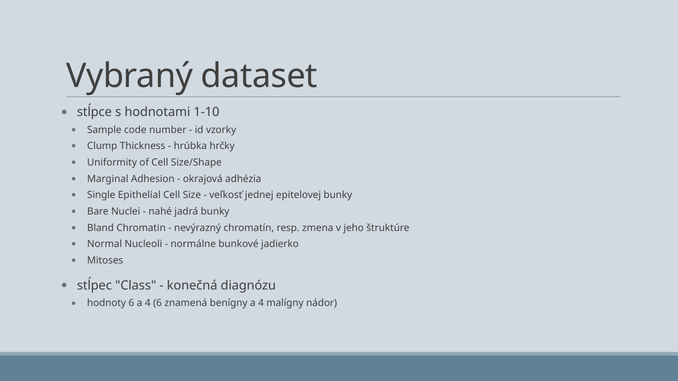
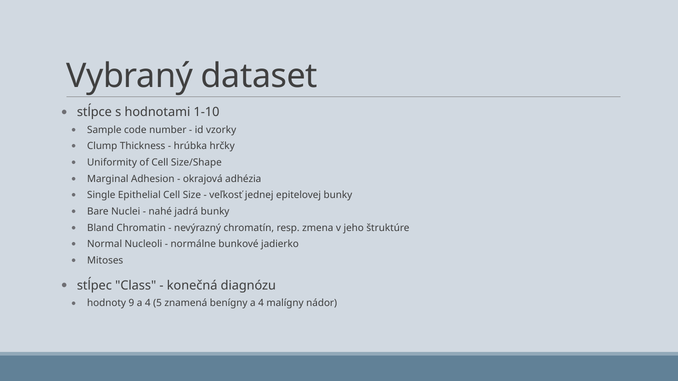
hodnoty 6: 6 -> 9 (131, 304)
4 6: 6 -> 5 (158, 304)
